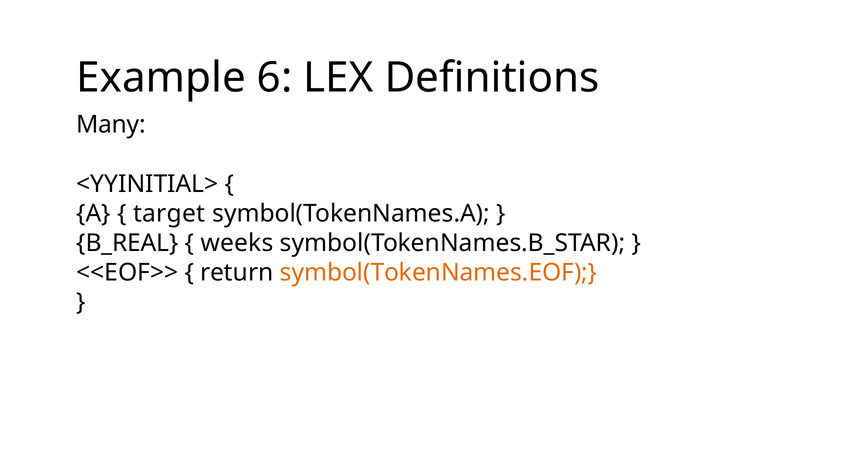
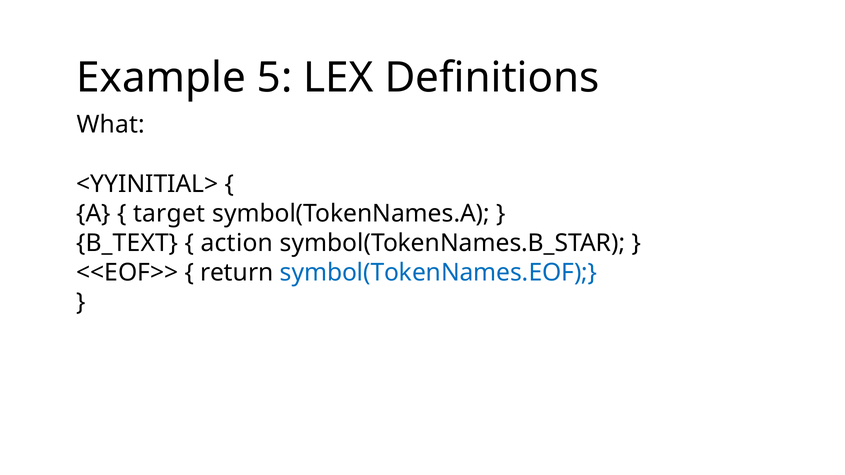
6: 6 -> 5 (275, 78)
Many: Many -> What (111, 125)
B_REAL: B_REAL -> B_TEXT (127, 243)
weeks: weeks -> action (237, 243)
symbol(TokenNames.EOF colour: orange -> blue (439, 273)
